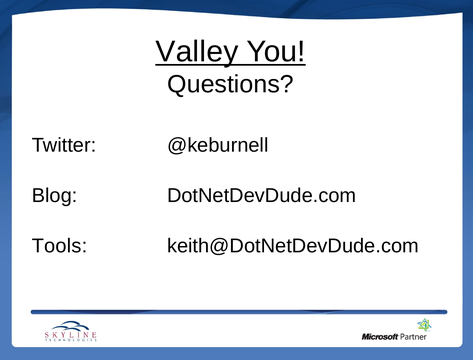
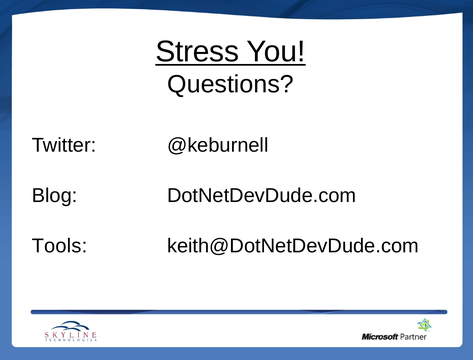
Valley: Valley -> Stress (197, 52)
